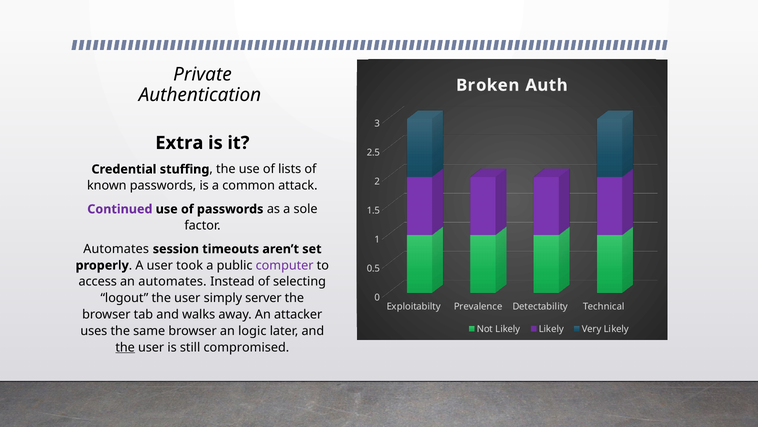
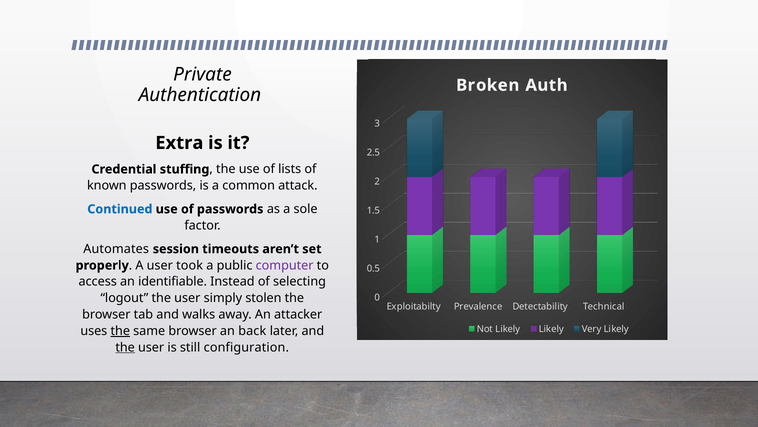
Continued colour: purple -> blue (120, 209)
an automates: automates -> identifiable (173, 281)
server: server -> stolen (263, 298)
the underline: none -> present (120, 330)
logic: logic -> back (252, 330)
compromised: compromised -> configuration (246, 347)
